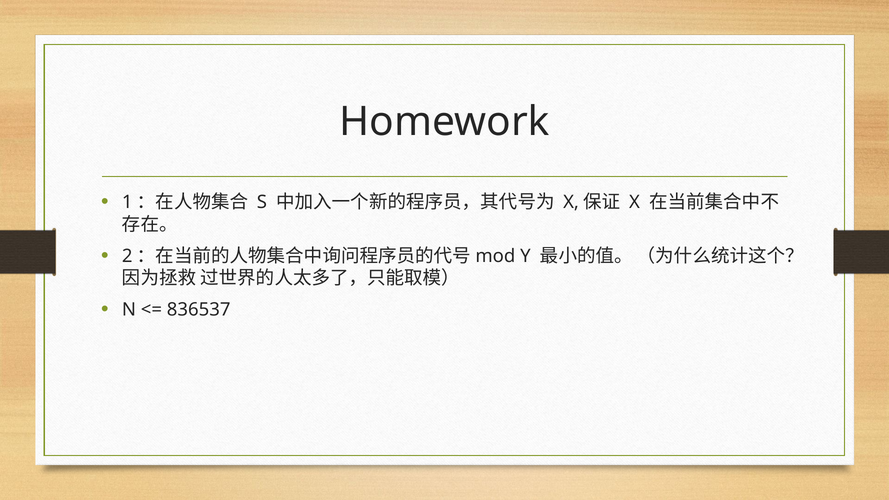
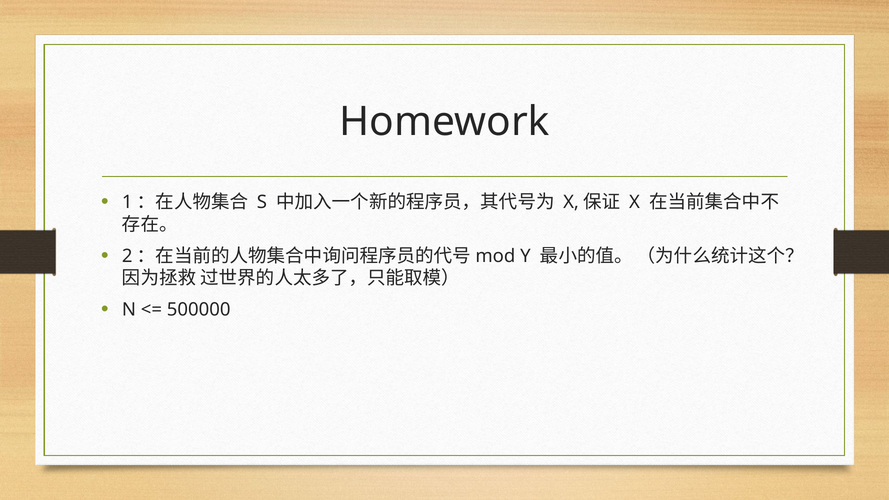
836537: 836537 -> 500000 (199, 310)
